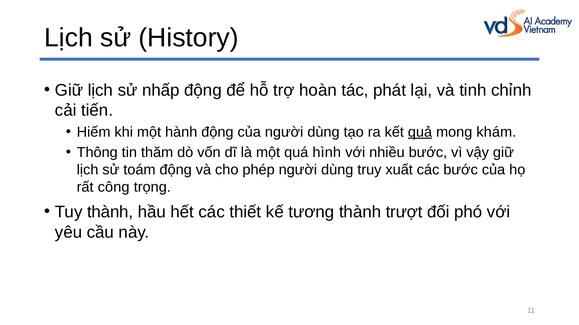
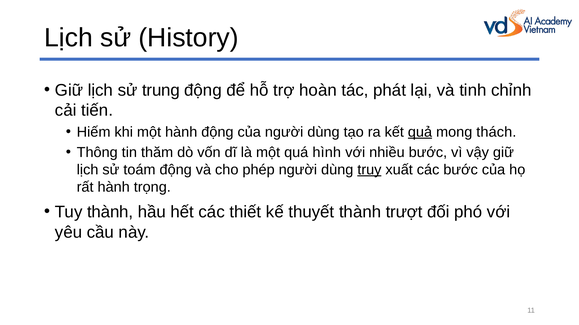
nhấp: nhấp -> trung (161, 90)
khám: khám -> thách (496, 132)
truy underline: none -> present (369, 170)
rất công: công -> hành (114, 187)
tương: tương -> thuyết (311, 212)
